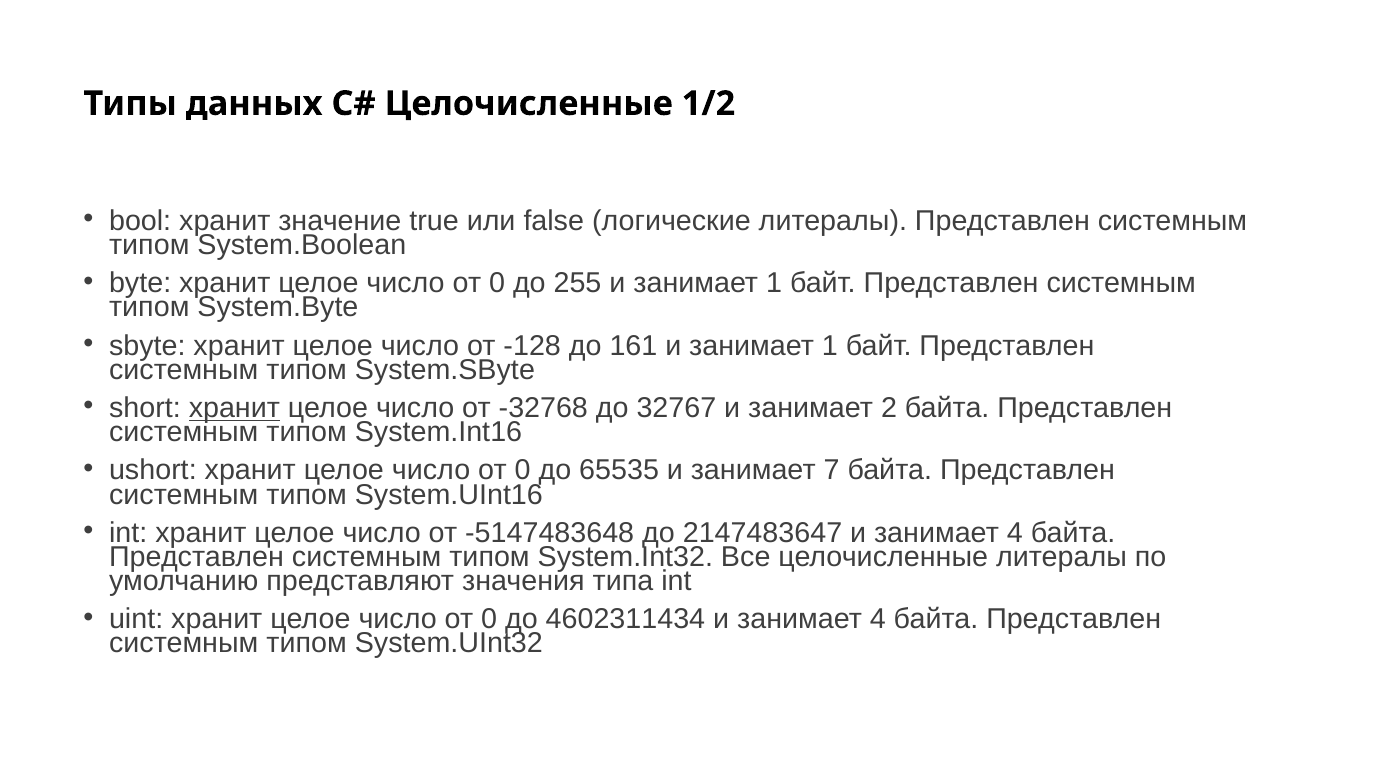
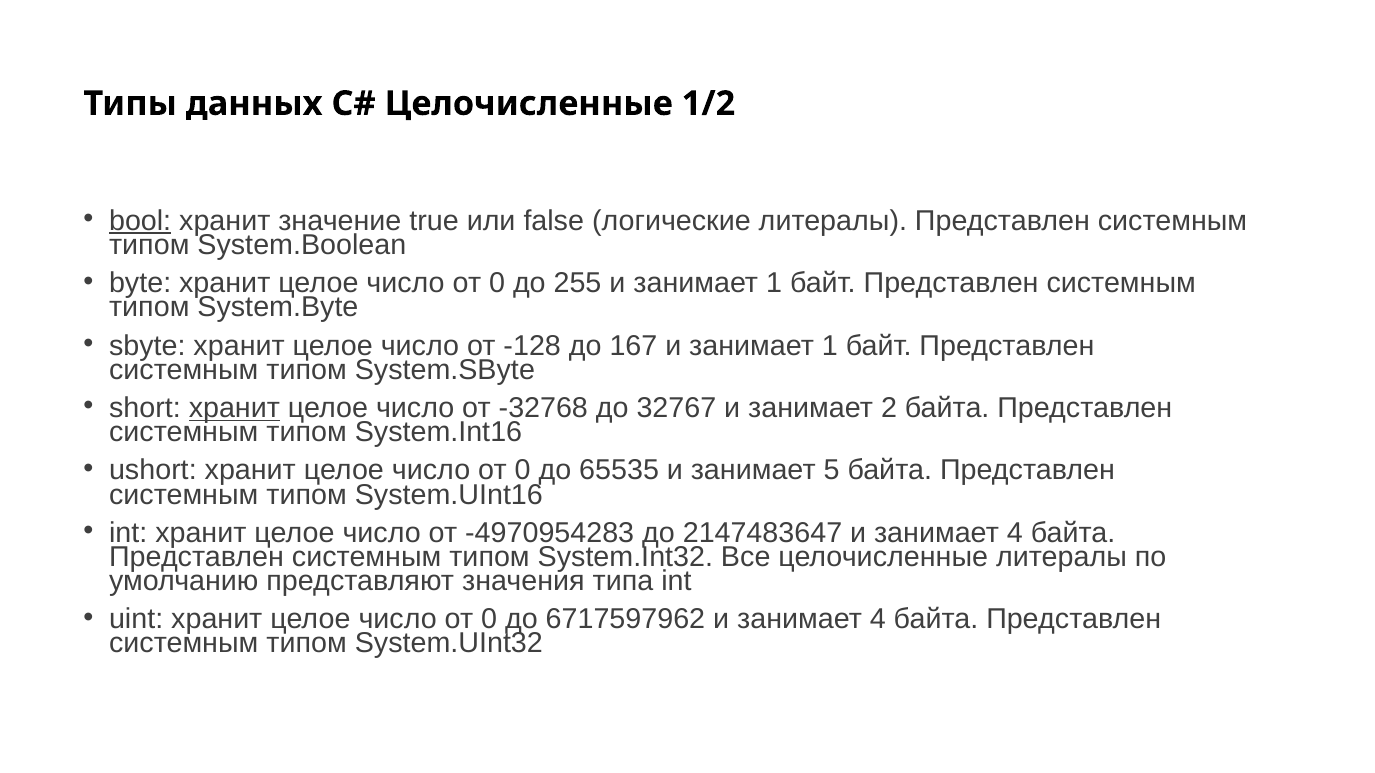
bool underline: none -> present (140, 221)
161: 161 -> 167 (633, 346)
7: 7 -> 5 (832, 471)
-5147483648: -5147483648 -> -4970954283 (550, 533)
4602311434: 4602311434 -> 6717597962 (625, 620)
